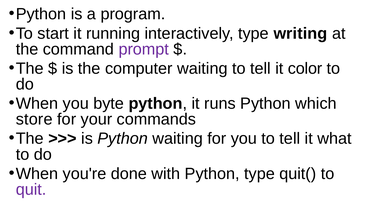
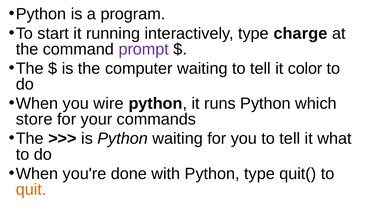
writing: writing -> charge (300, 33)
byte: byte -> wire (109, 103)
quit colour: purple -> orange (31, 189)
